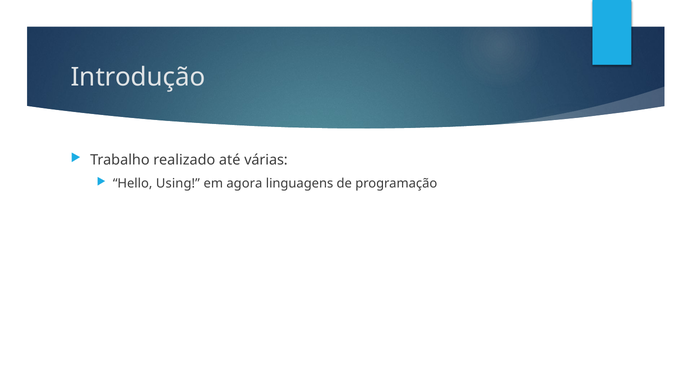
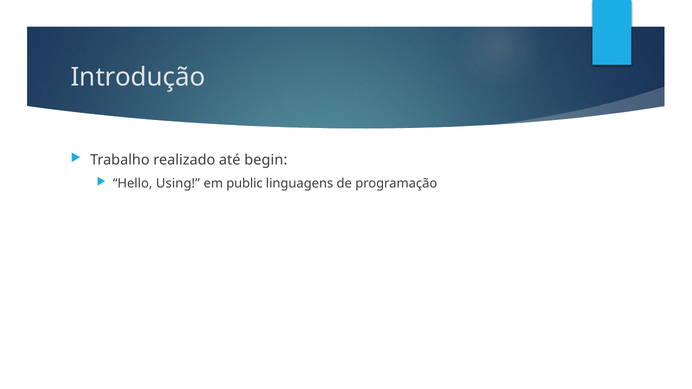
várias: várias -> begin (266, 160)
agora: agora -> public (244, 184)
